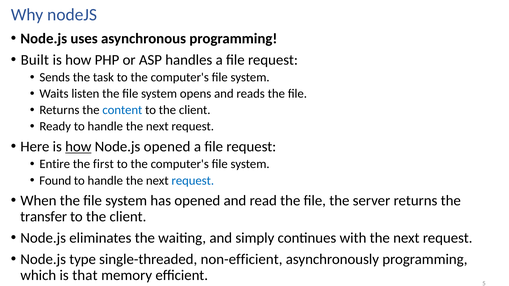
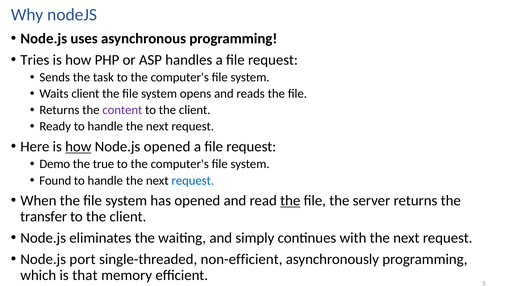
Built: Built -> Tries (35, 60)
Waits listen: listen -> client (85, 94)
content colour: blue -> purple (122, 110)
Entire: Entire -> Demo (55, 164)
first: first -> true (104, 164)
the underline: none -> present (290, 201)
type: type -> port (82, 260)
